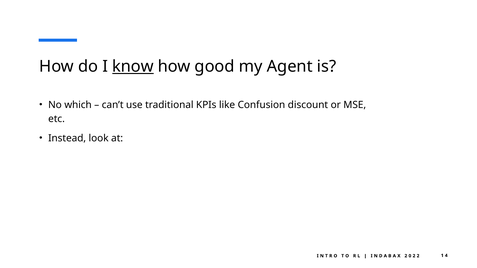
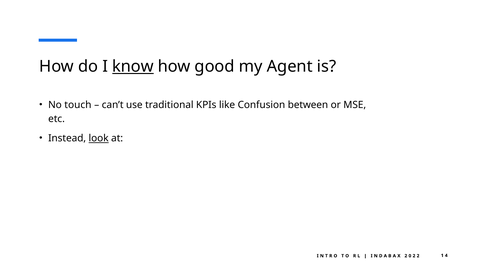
which: which -> touch (78, 105)
discount: discount -> between (308, 105)
look underline: none -> present (99, 138)
